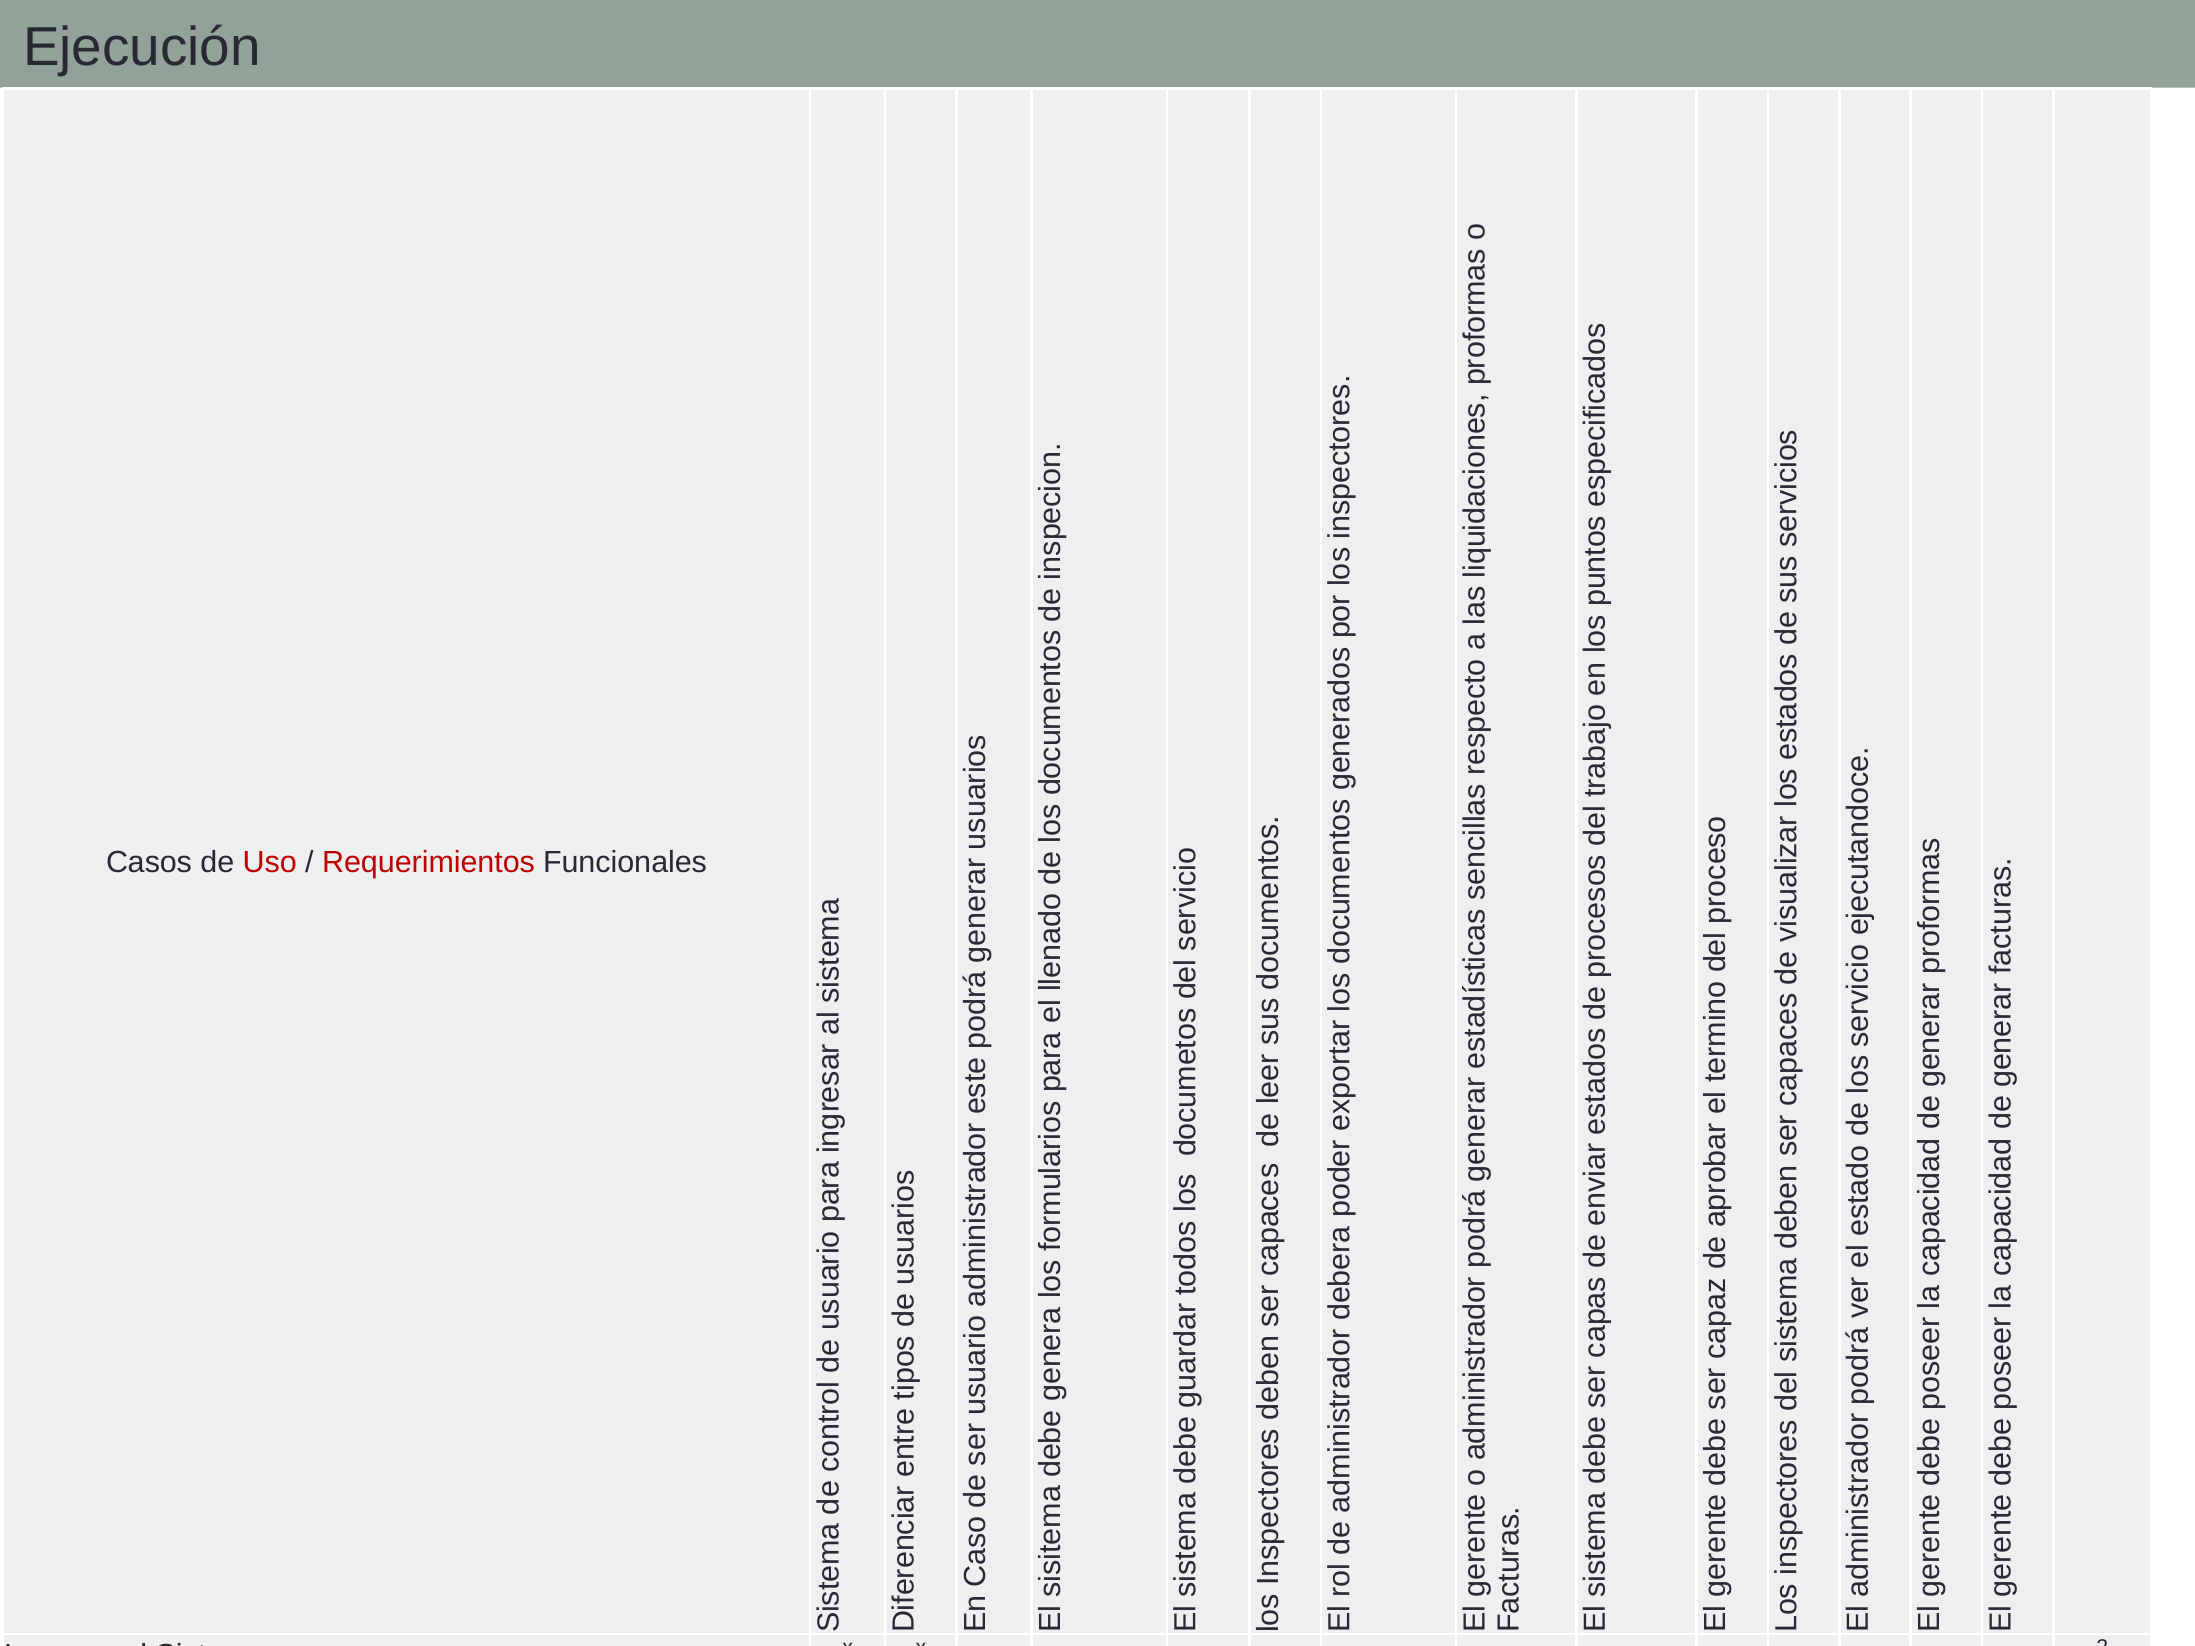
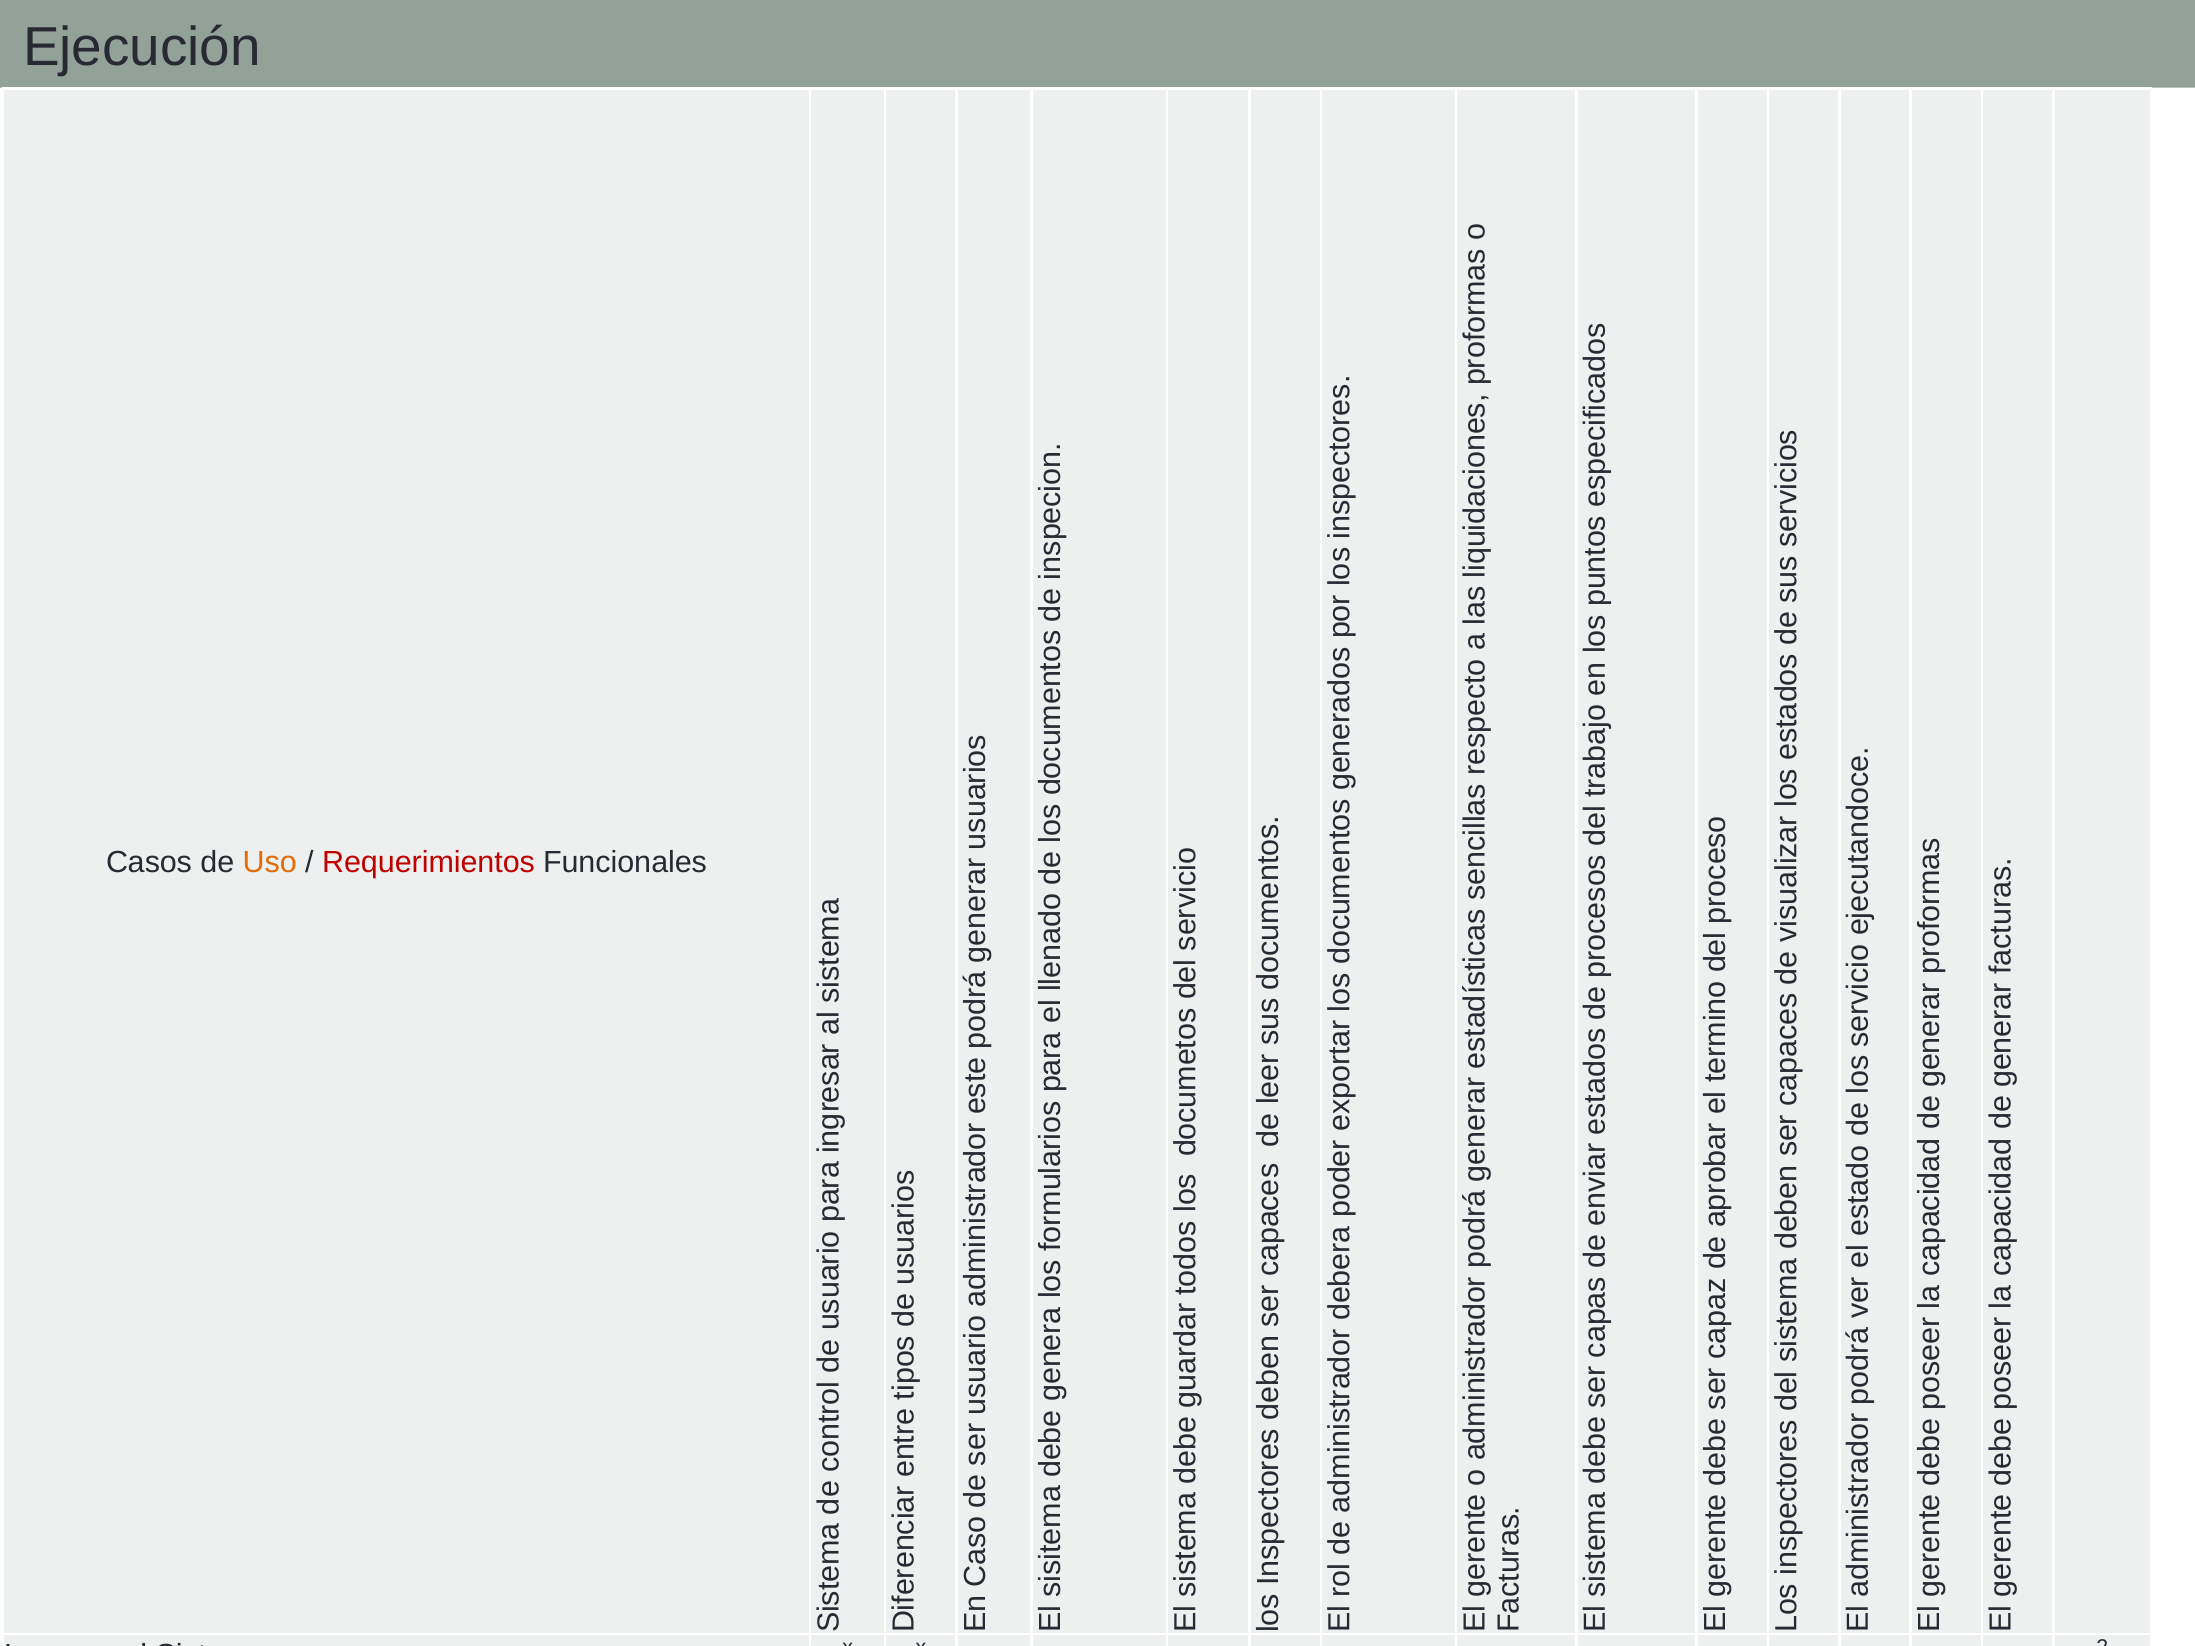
Uso colour: red -> orange (270, 862)
